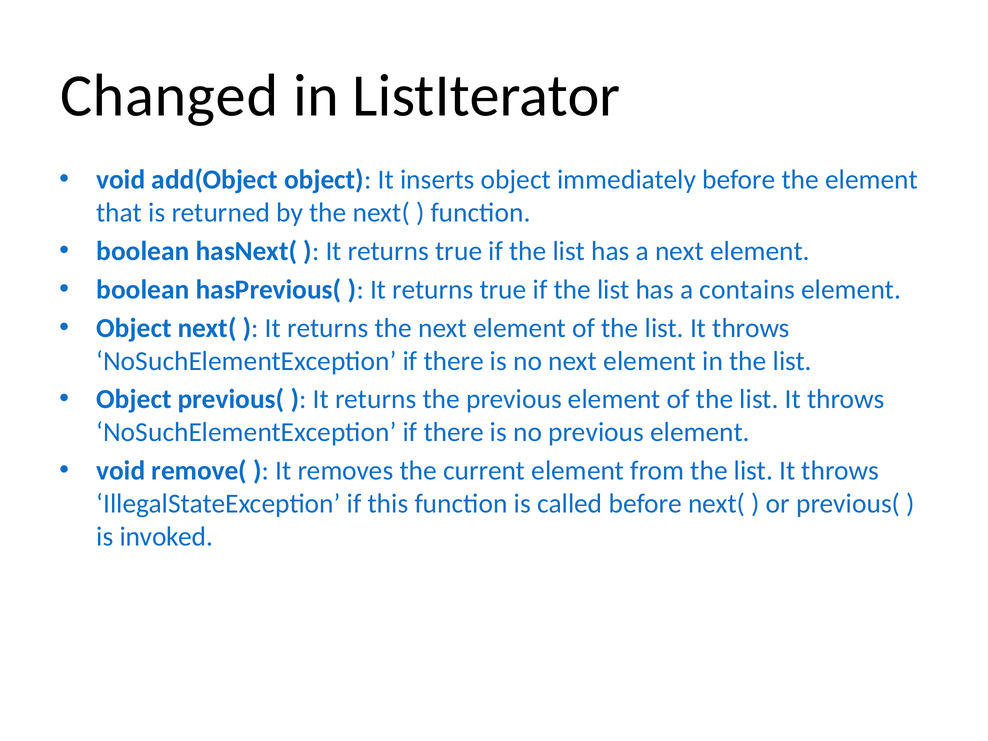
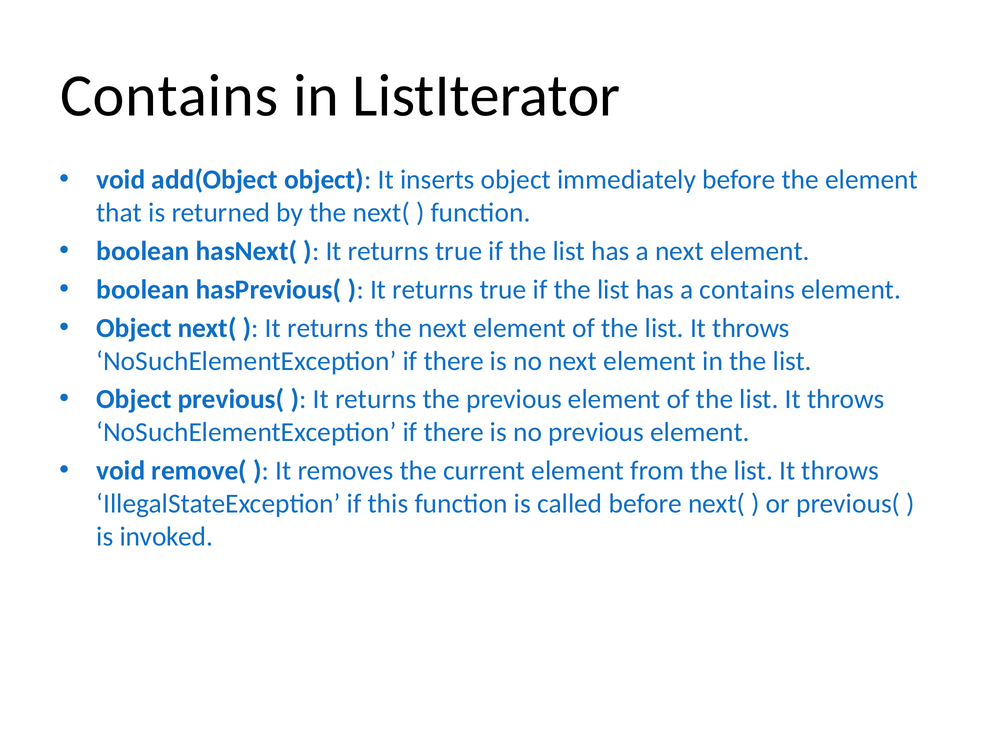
Changed: Changed -> Contains (169, 96)
